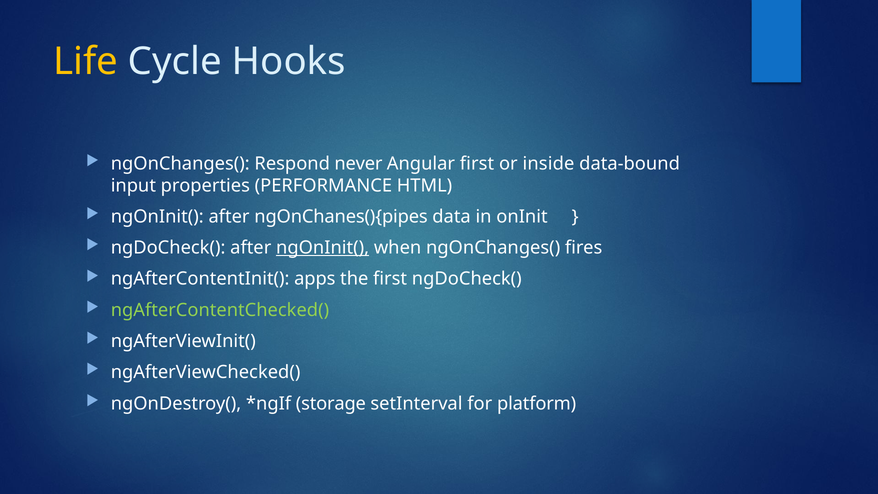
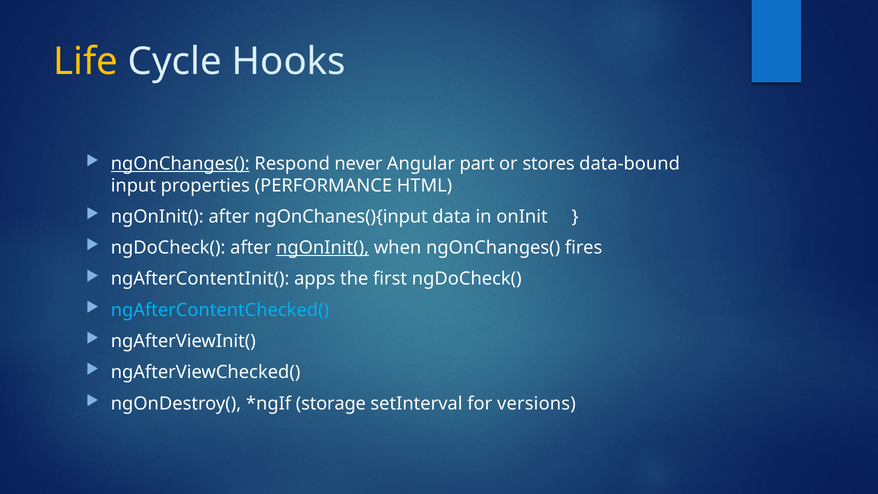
ngOnChanges( underline: none -> present (180, 163)
Angular first: first -> part (477, 163)
inside: inside -> stores (549, 163)
ngOnChanes(){pipes: ngOnChanes(){pipes -> ngOnChanes(){input (341, 217)
ngAfterContentChecked( colour: light green -> light blue (220, 310)
platform: platform -> versions (536, 403)
